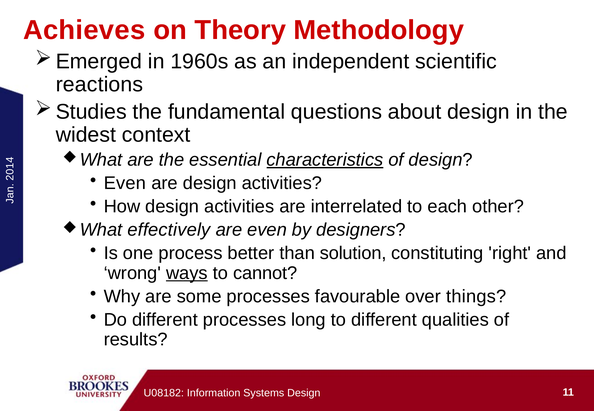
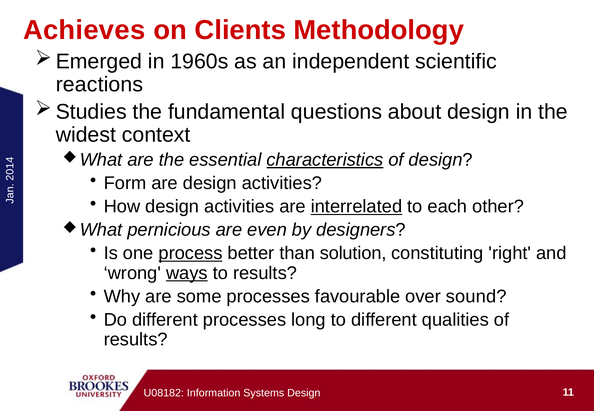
Theory: Theory -> Clients (240, 30)
Even: Even -> Form (125, 183)
interrelated underline: none -> present (356, 207)
effectively: effectively -> pernicious (169, 230)
process underline: none -> present (191, 253)
to cannot: cannot -> results (265, 273)
things: things -> sound (476, 297)
